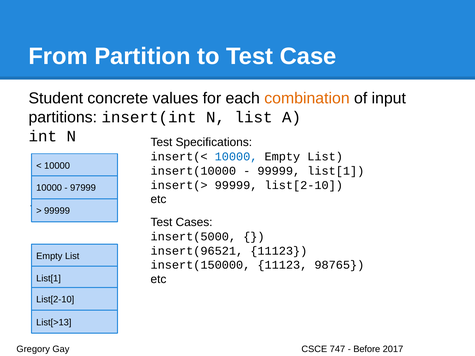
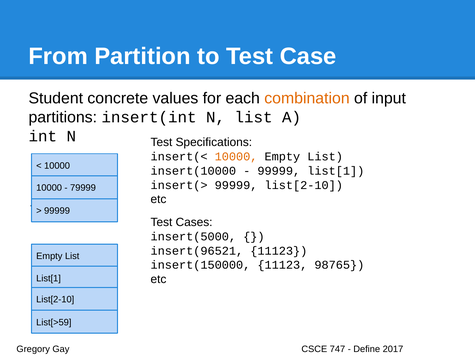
10000 colour: blue -> orange (236, 157)
97999: 97999 -> 79999 (83, 188)
List[>13: List[>13 -> List[>59 (54, 323)
Before: Before -> Define (367, 349)
